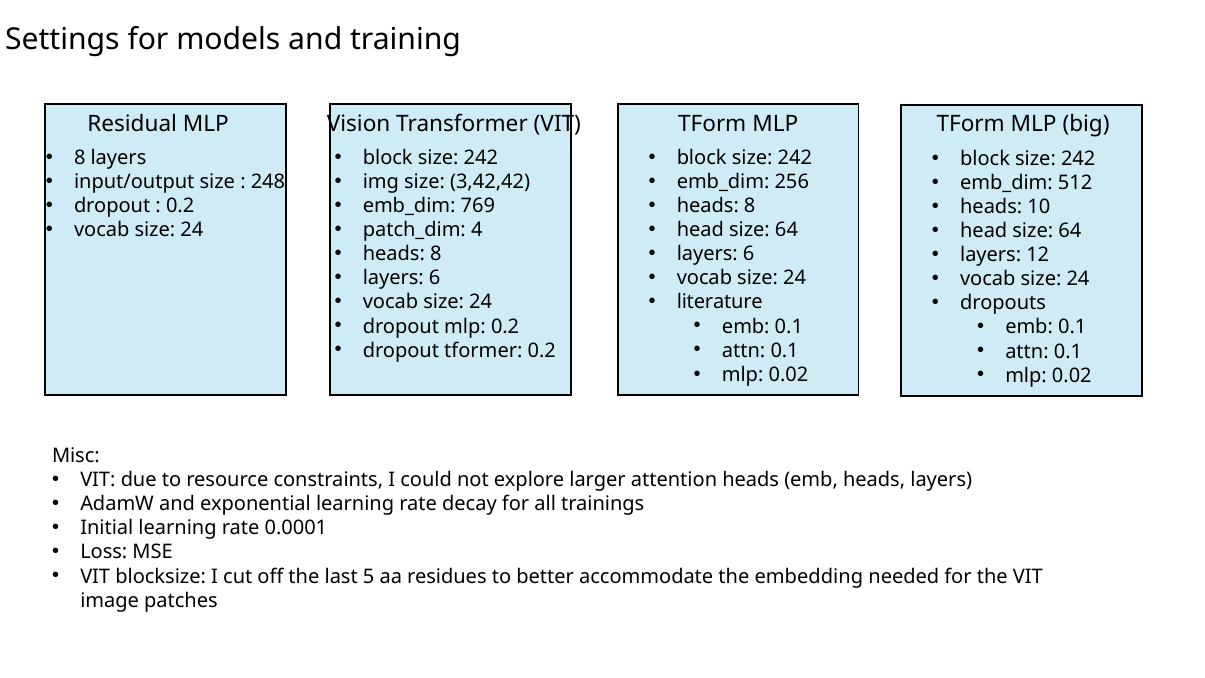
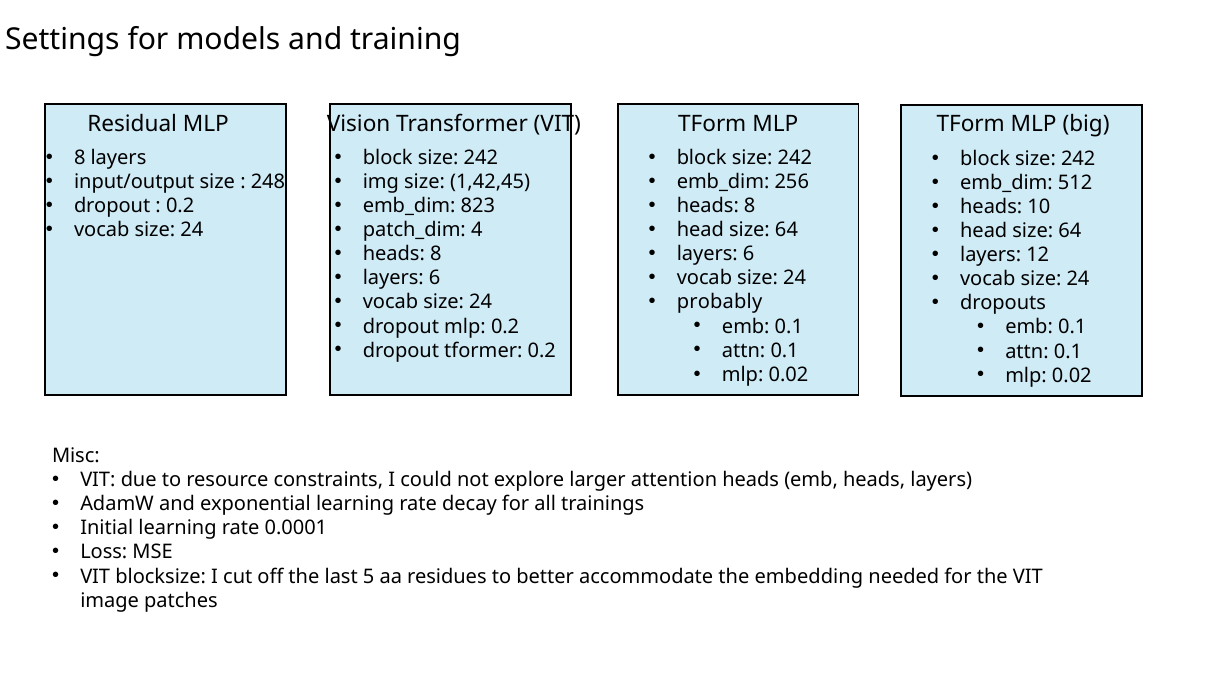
3,42,42: 3,42,42 -> 1,42,45 (490, 182)
769: 769 -> 823 (478, 206)
literature: literature -> probably (720, 302)
